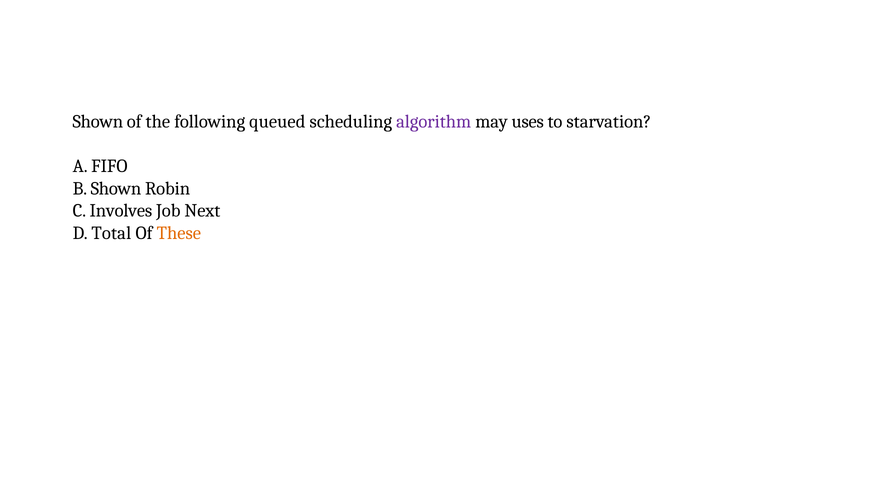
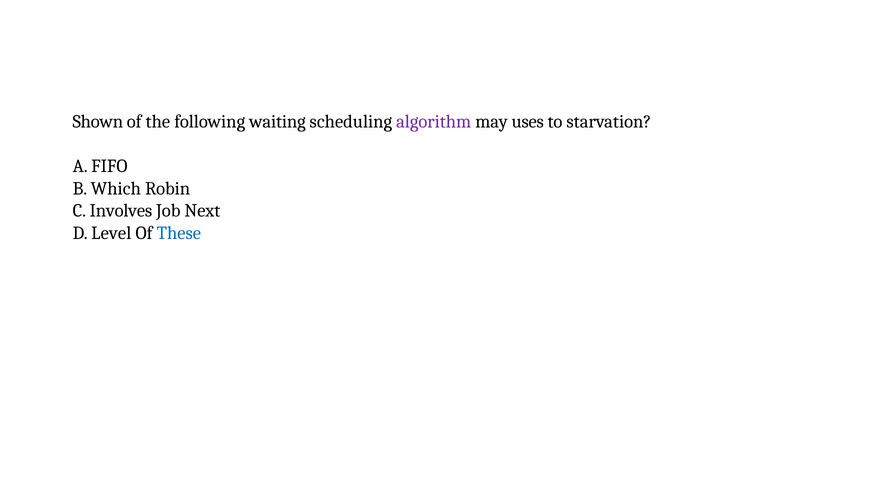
queued: queued -> waiting (277, 122)
B Shown: Shown -> Which (116, 189)
Total: Total -> Level (111, 233)
These colour: orange -> blue (179, 233)
